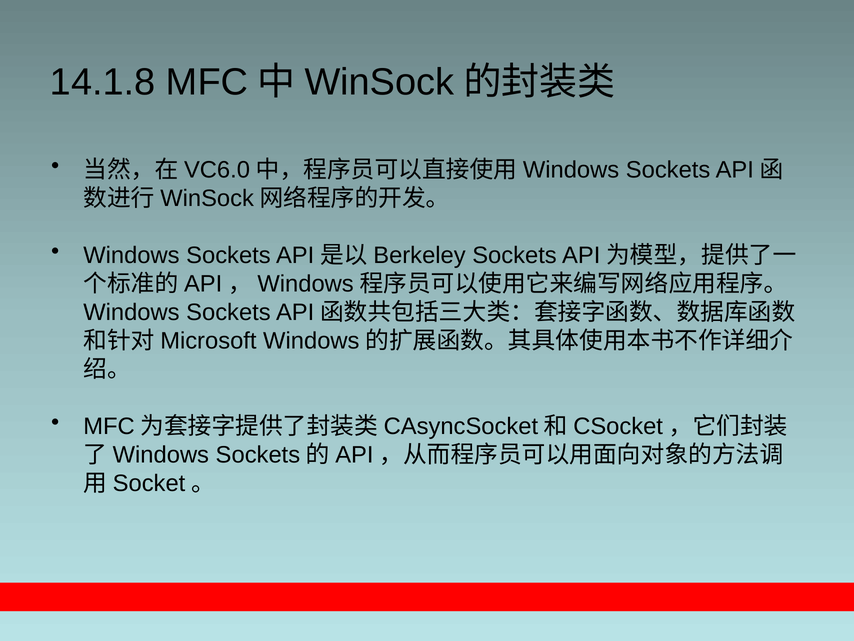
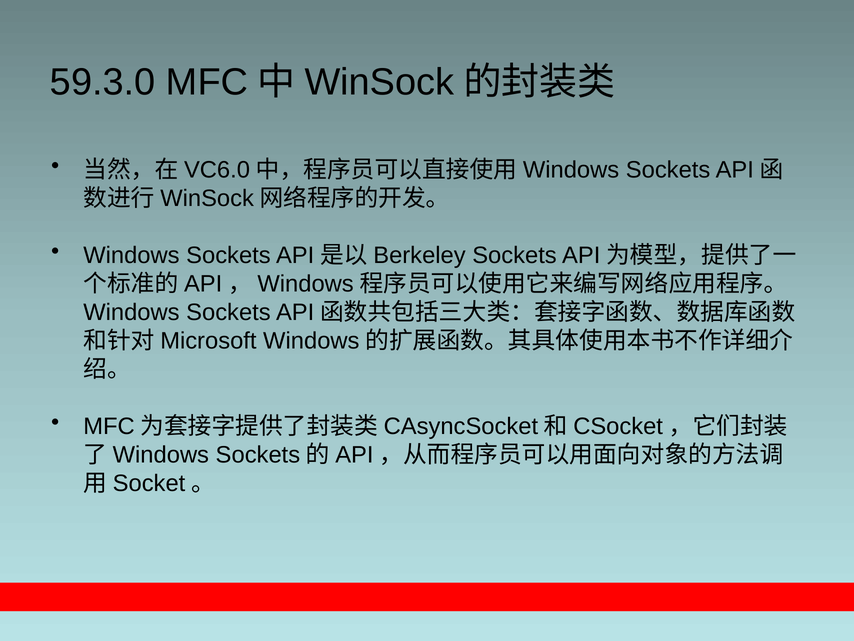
14.1.8: 14.1.8 -> 59.3.0 (103, 82)
